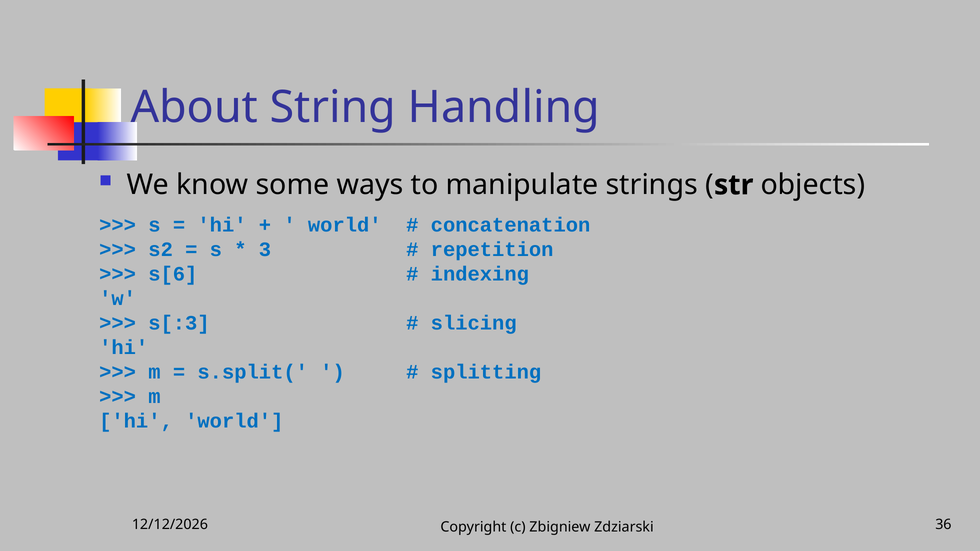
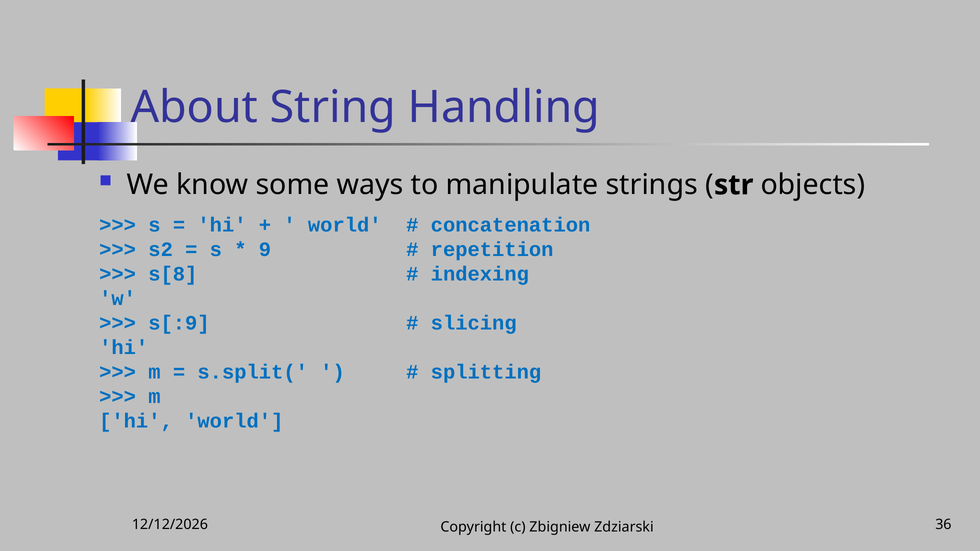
3: 3 -> 9 (265, 250)
s[6: s[6 -> s[8 (173, 274)
s[:3: s[:3 -> s[:9 (179, 323)
